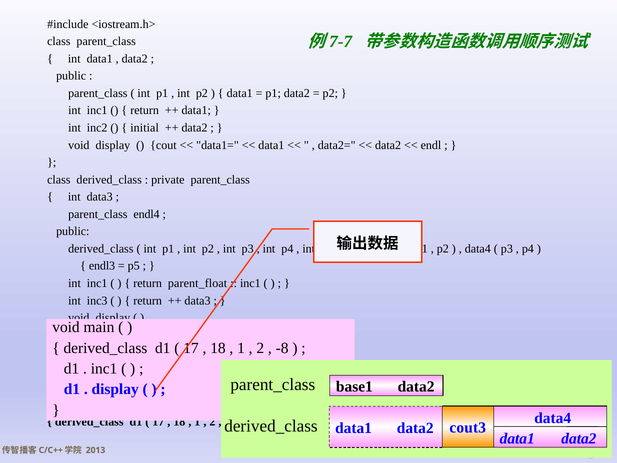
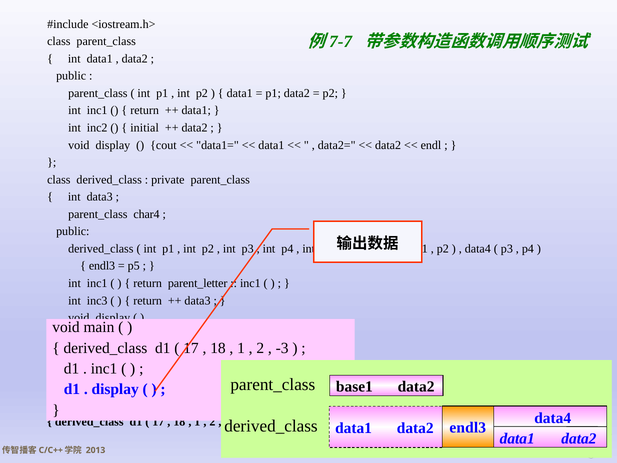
endl4: endl4 -> char4 (147, 214)
parent_float: parent_float -> parent_letter (198, 283)
-8: -8 -> -3 (282, 348)
cout3: cout3 -> endl3 (468, 427)
